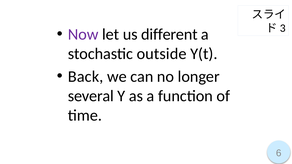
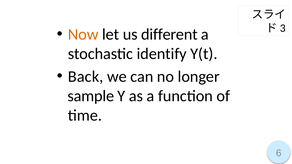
Now colour: purple -> orange (83, 34)
outside: outside -> identify (162, 54)
several: several -> sample (91, 96)
